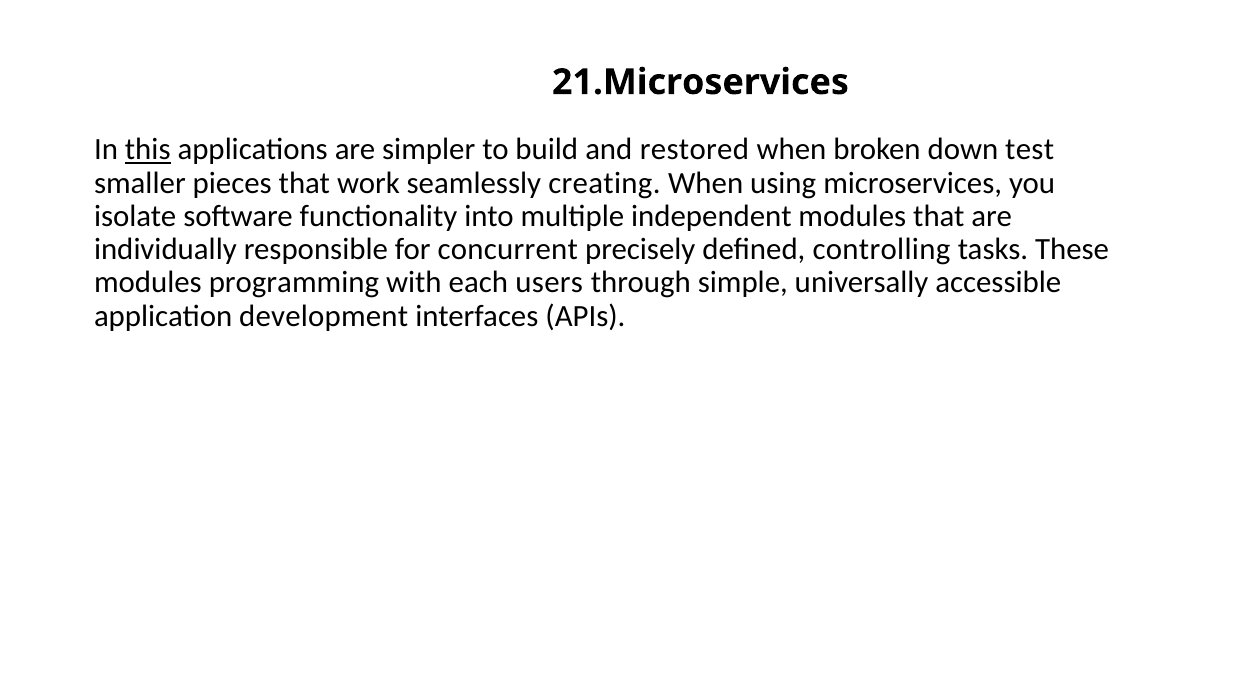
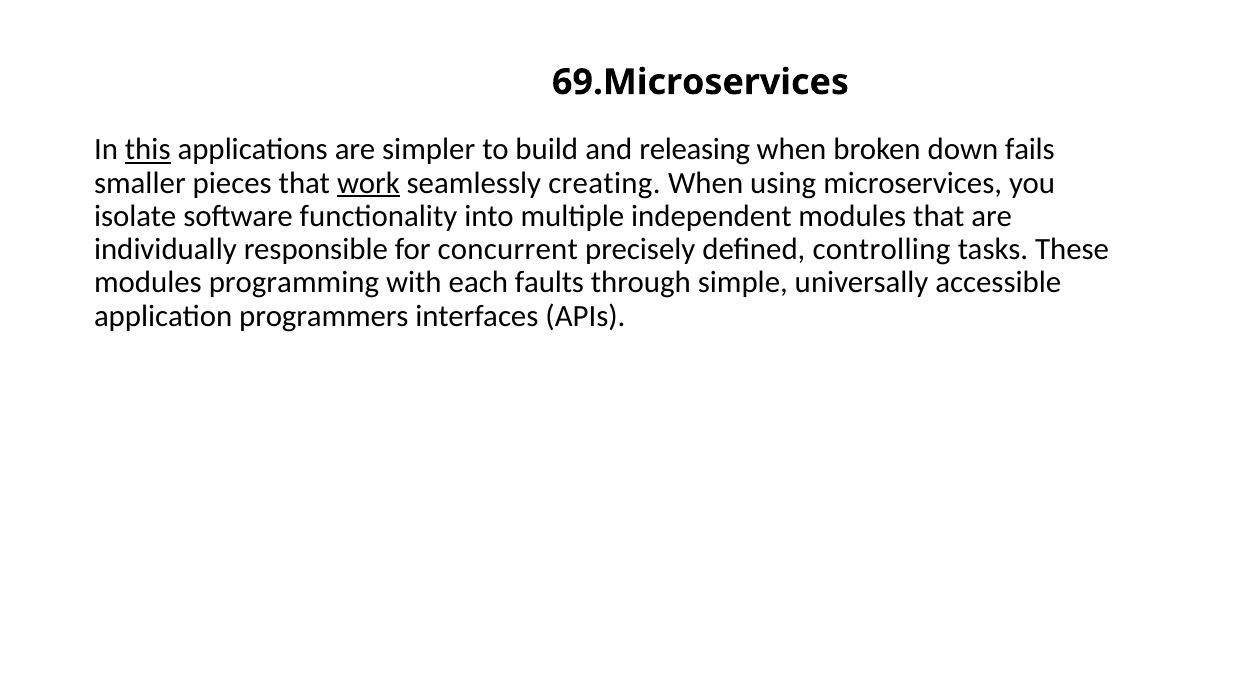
21.Microservices: 21.Microservices -> 69.Microservices (700, 82)
restored: restored -> releasing (695, 150)
test: test -> fails (1030, 150)
work underline: none -> present (368, 183)
users: users -> faults (549, 283)
development: development -> programmers (324, 316)
